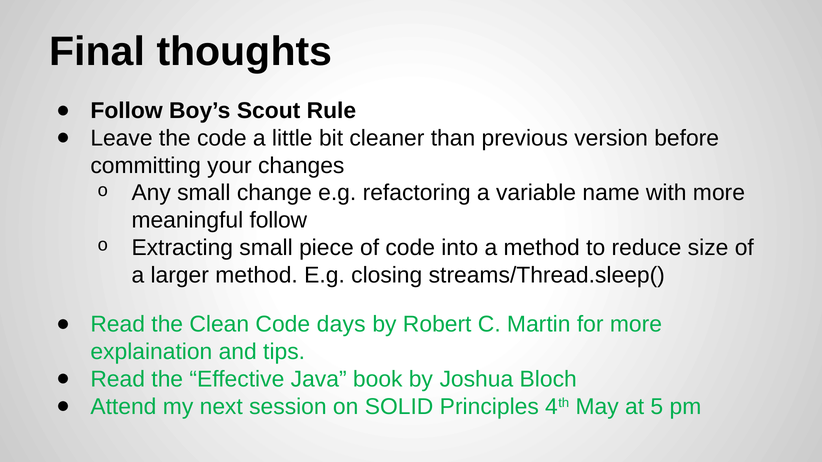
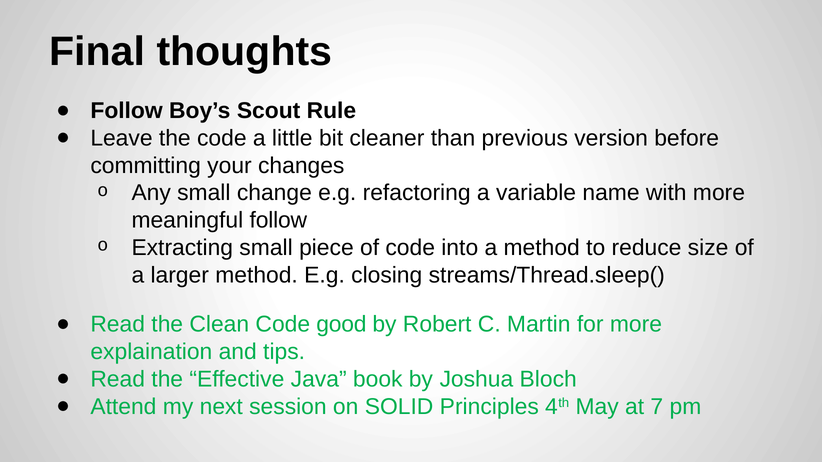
days: days -> good (341, 325)
5: 5 -> 7 (657, 407)
